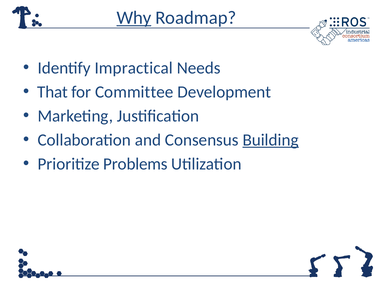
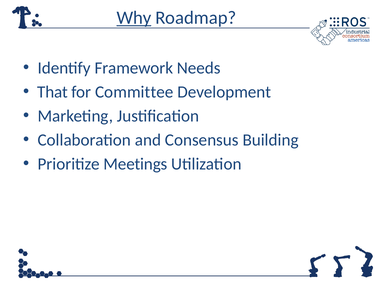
Impractical: Impractical -> Framework (134, 68)
Building underline: present -> none (271, 140)
Problems: Problems -> Meetings (135, 164)
